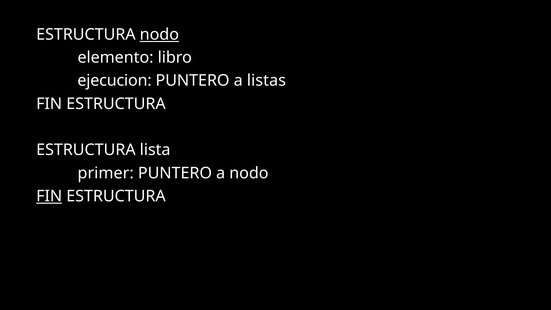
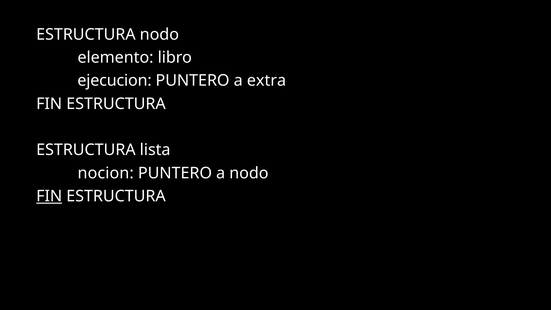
nodo underline: present -> none (159, 34)
listas: listas -> extra (266, 81)
primer: primer -> nocion (106, 173)
